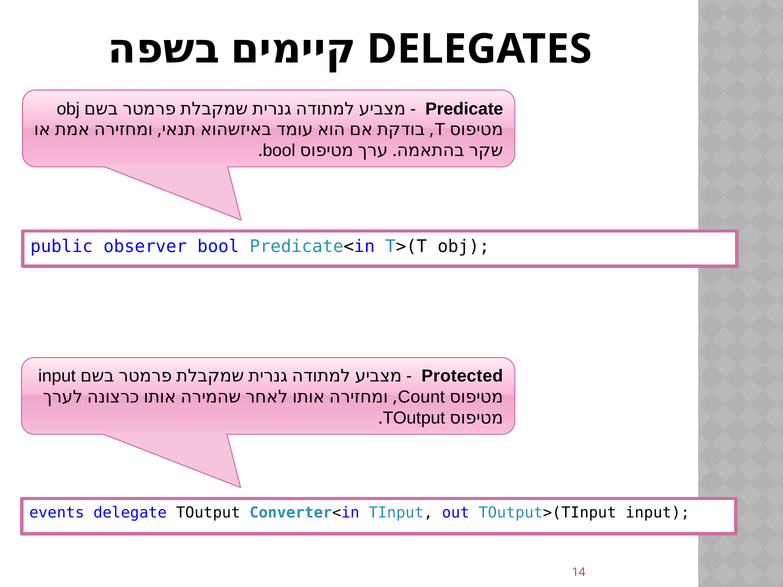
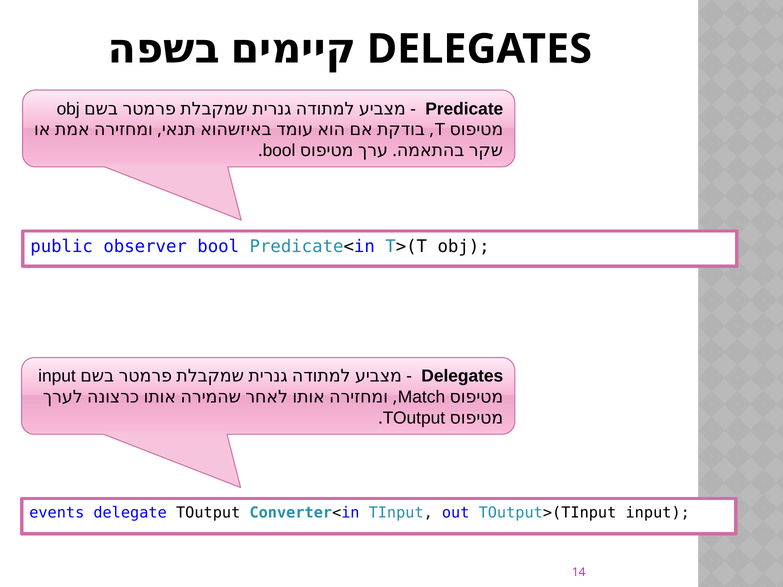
Protected: Protected -> Delegates (462, 376)
Count: Count -> Match (421, 397)
